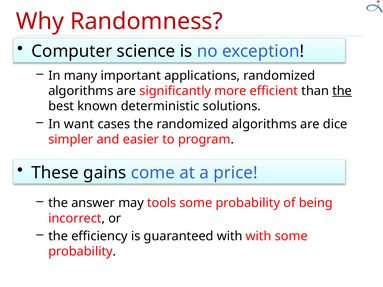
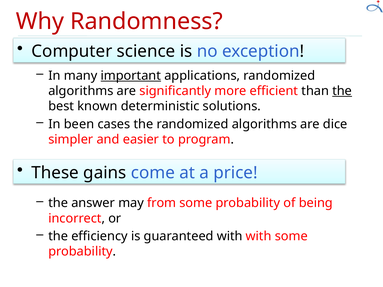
important underline: none -> present (131, 76)
want: want -> been (79, 124)
tools: tools -> from (162, 203)
